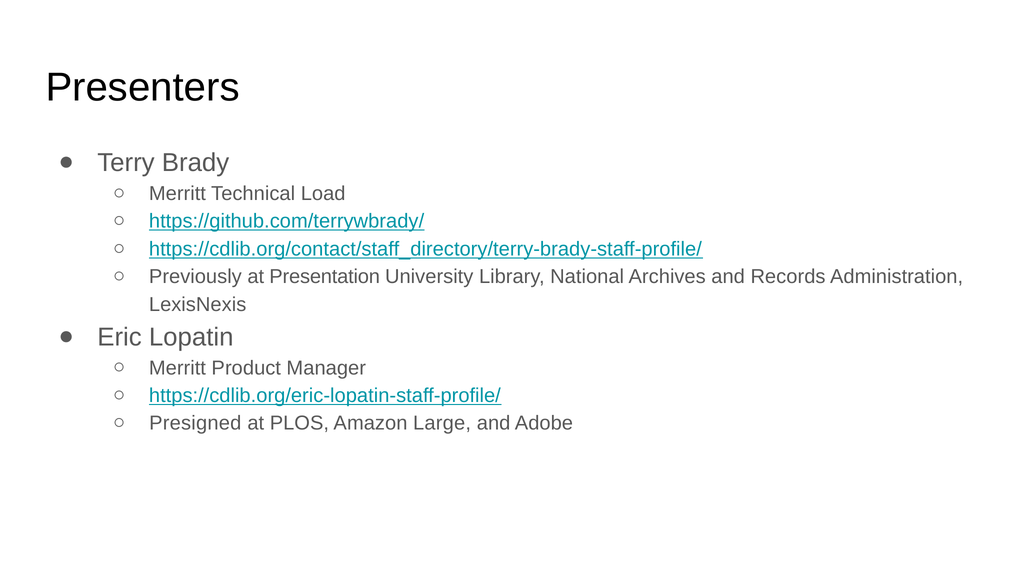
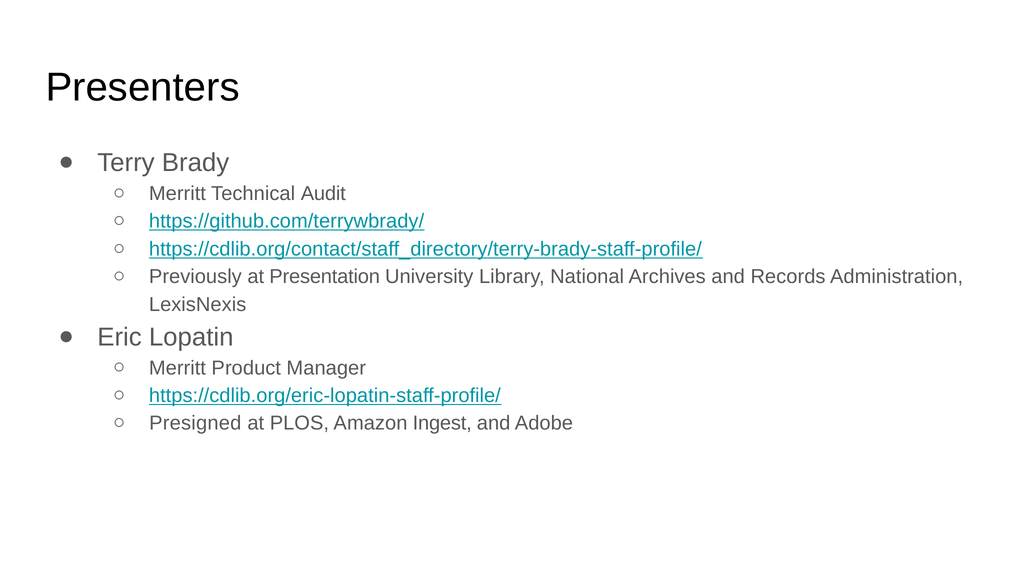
Load: Load -> Audit (323, 193)
Large: Large -> Ingest (442, 423)
